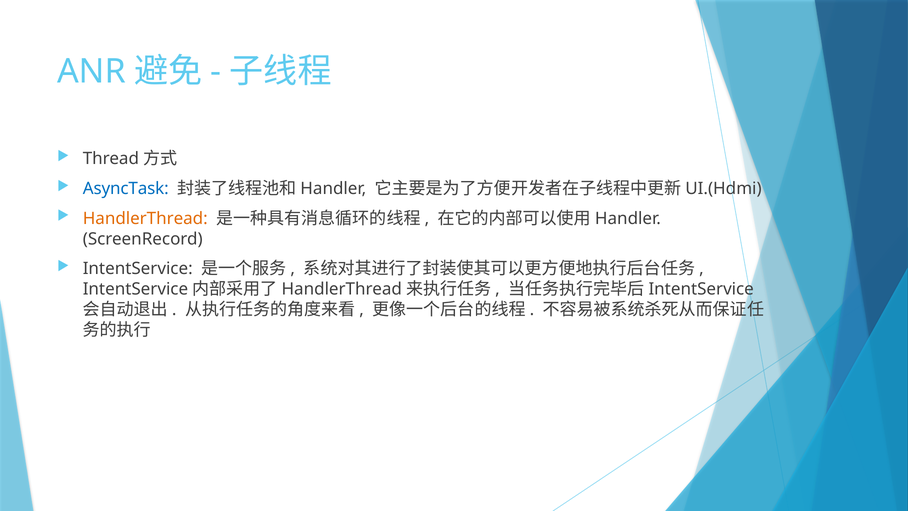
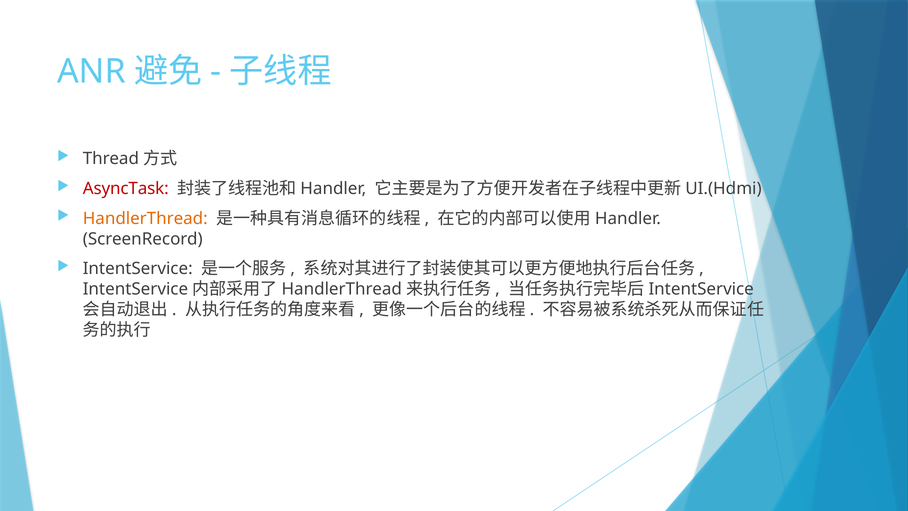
AsyncTask colour: blue -> red (126, 188)
